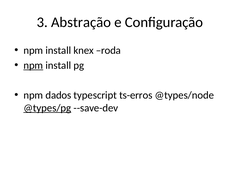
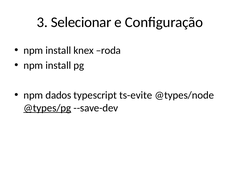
Abstração: Abstração -> Selecionar (81, 22)
npm underline: present -> none (33, 65)
ts-erros: ts-erros -> ts-evite (136, 95)
